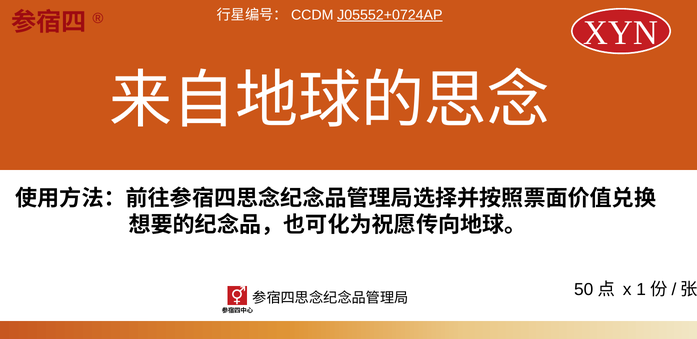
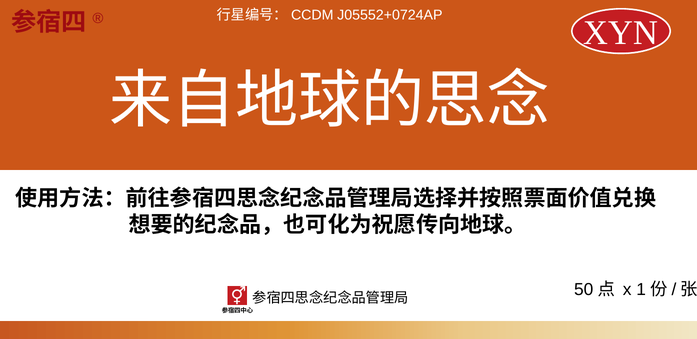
J05552+0724AP underline: present -> none (390, 15)
